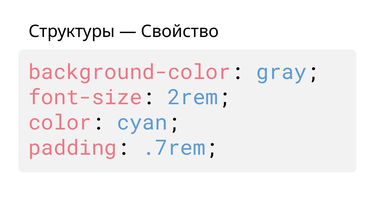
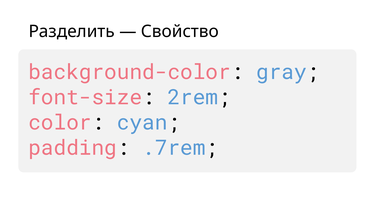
Структуры: Структуры -> Разделить (72, 32)
